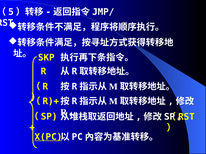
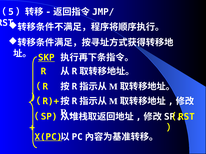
SKP underline: none -> present (46, 58)
